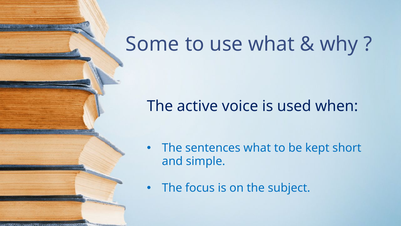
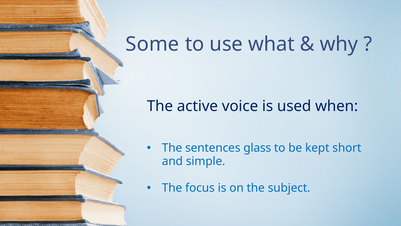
sentences what: what -> glass (257, 148)
